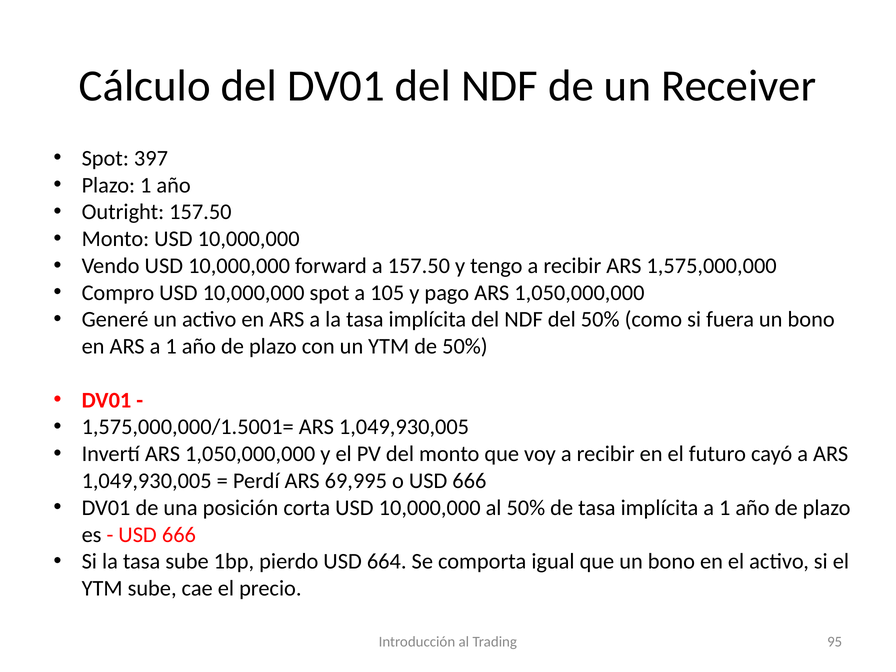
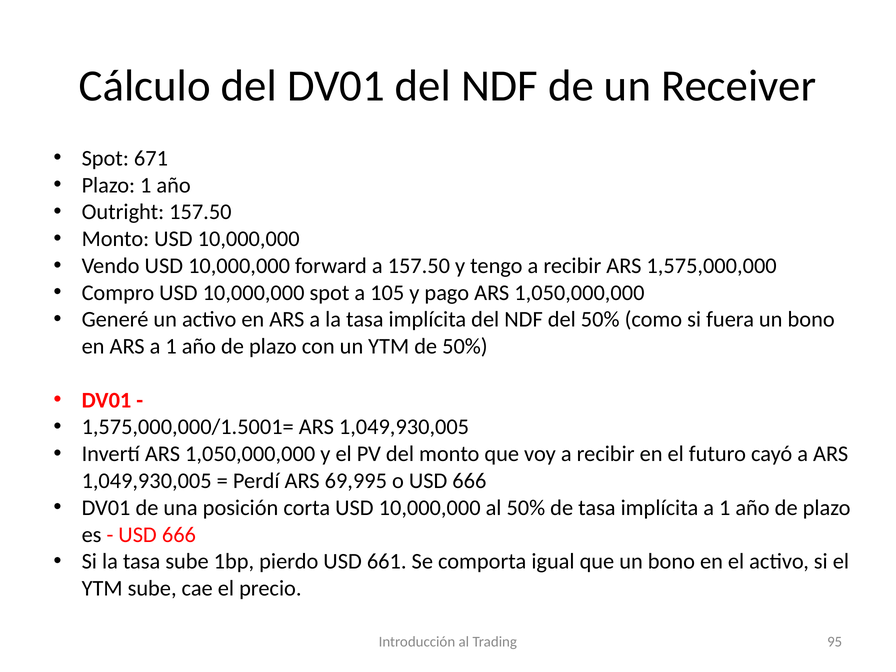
397: 397 -> 671 (151, 158)
664: 664 -> 661 (387, 561)
